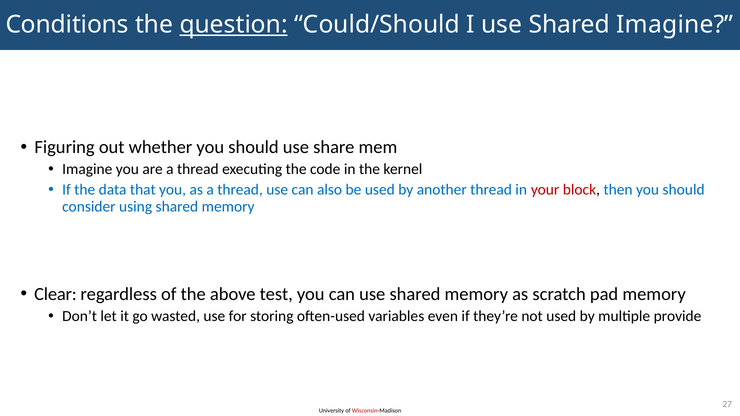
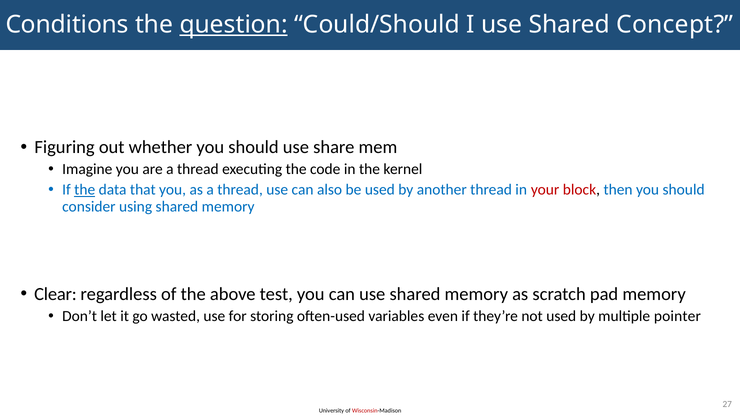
Shared Imagine: Imagine -> Concept (675, 25)
the underline: none -> present (85, 190)
provide: provide -> pointer (677, 316)
